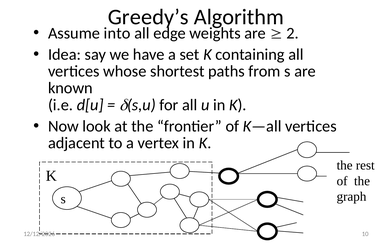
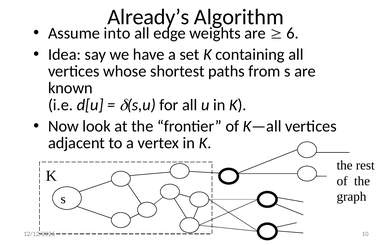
Greedy’s: Greedy’s -> Already’s (148, 17)
2: 2 -> 6 (293, 33)
